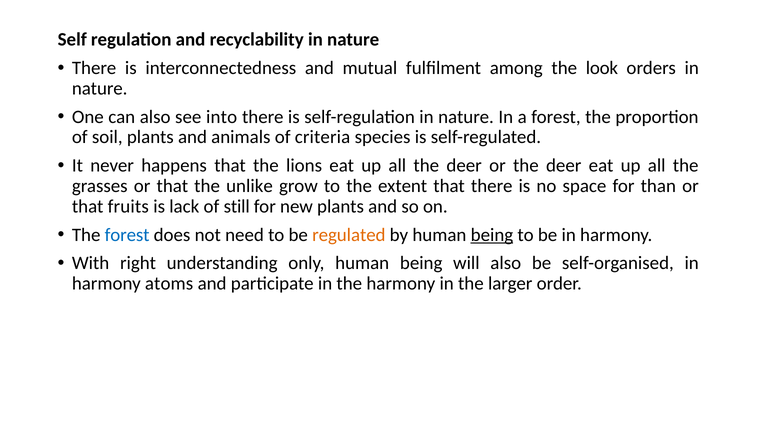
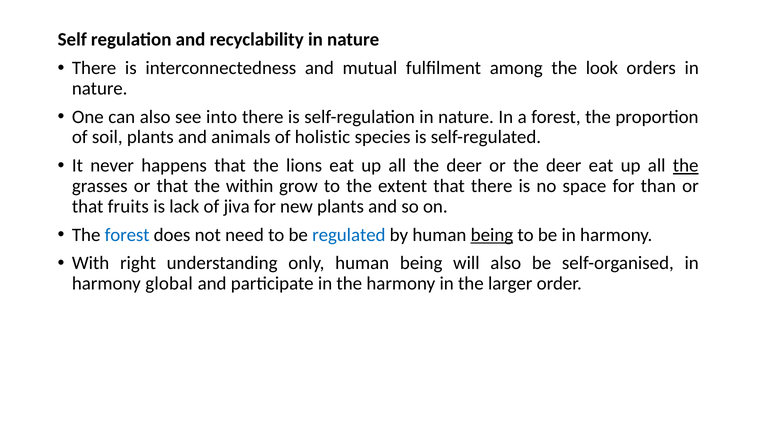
criteria: criteria -> holistic (323, 137)
the underline: none -> present (686, 166)
unlike: unlike -> within (250, 186)
still: still -> jiva (237, 206)
regulated colour: orange -> blue (349, 235)
atoms: atoms -> global (169, 283)
